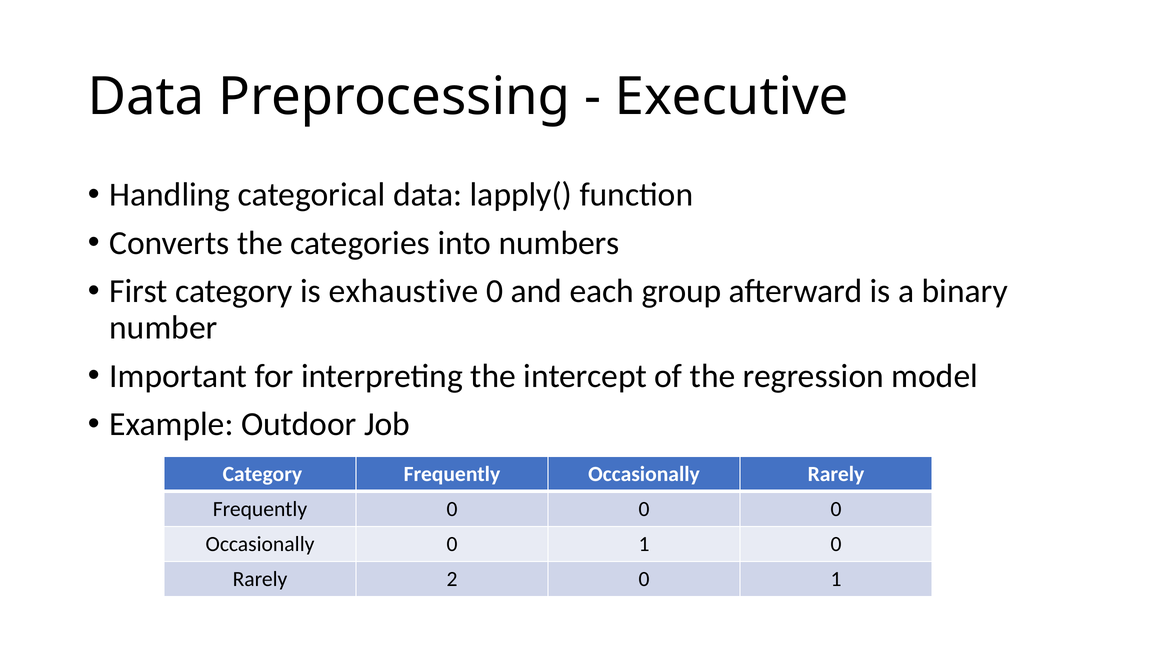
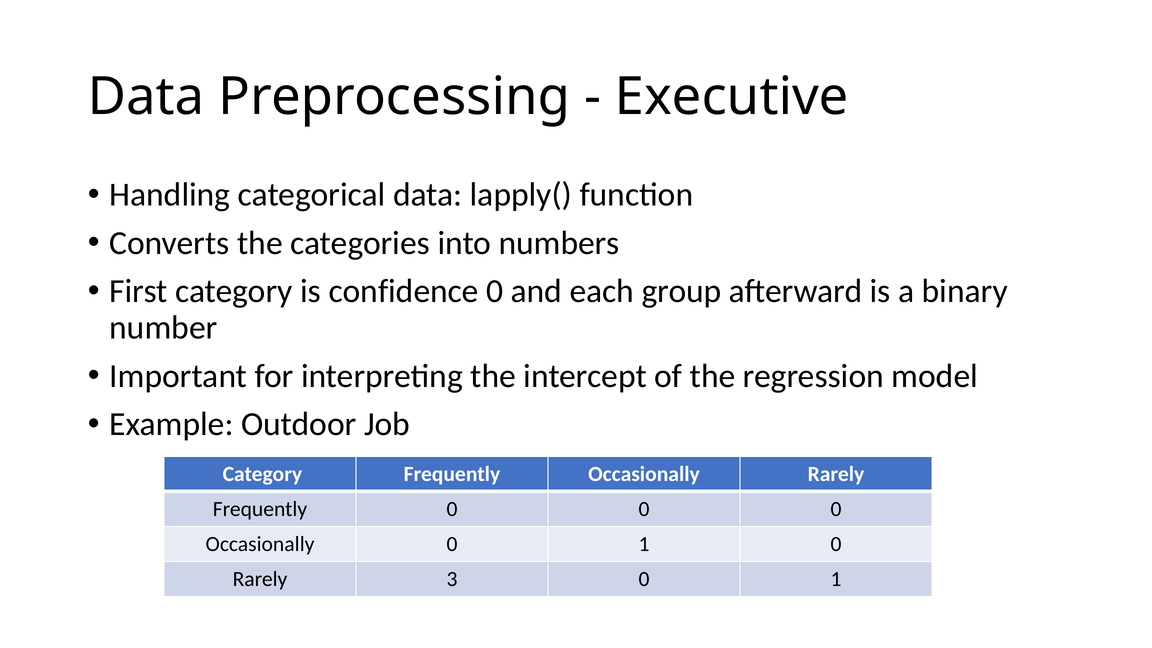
exhaustive: exhaustive -> confidence (404, 291)
2: 2 -> 3 (452, 579)
